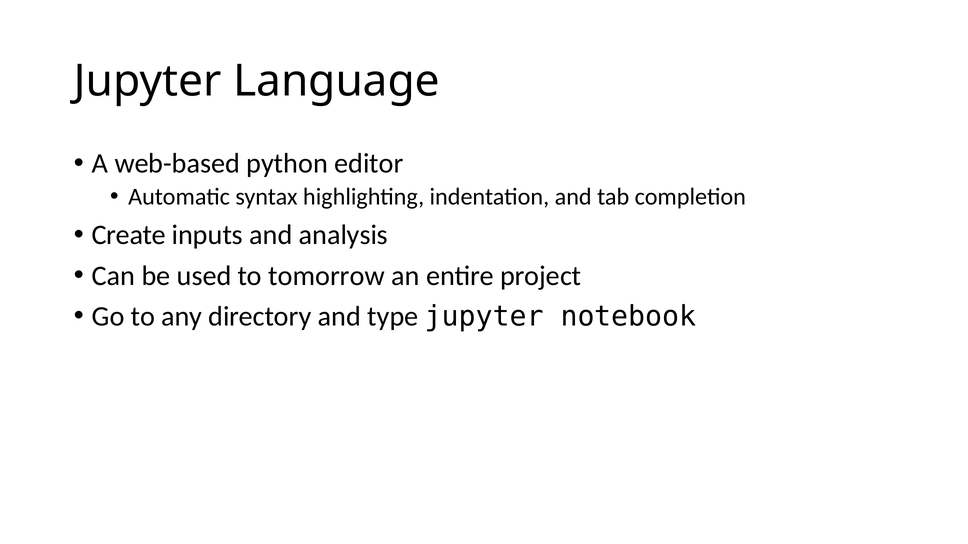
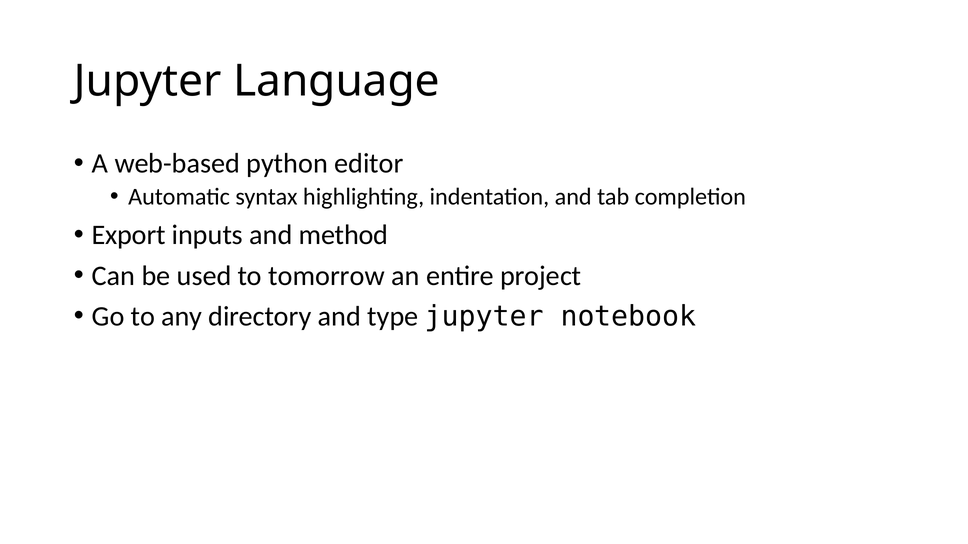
Create: Create -> Export (129, 235)
analysis: analysis -> method (344, 235)
